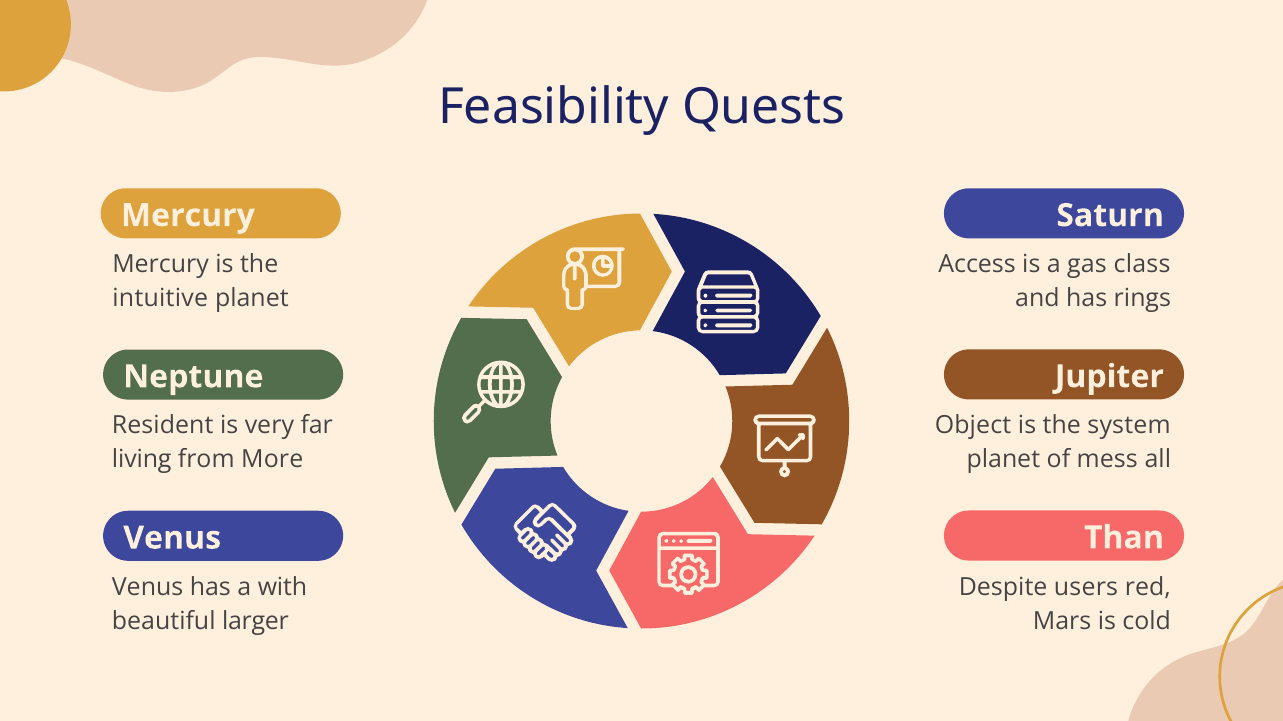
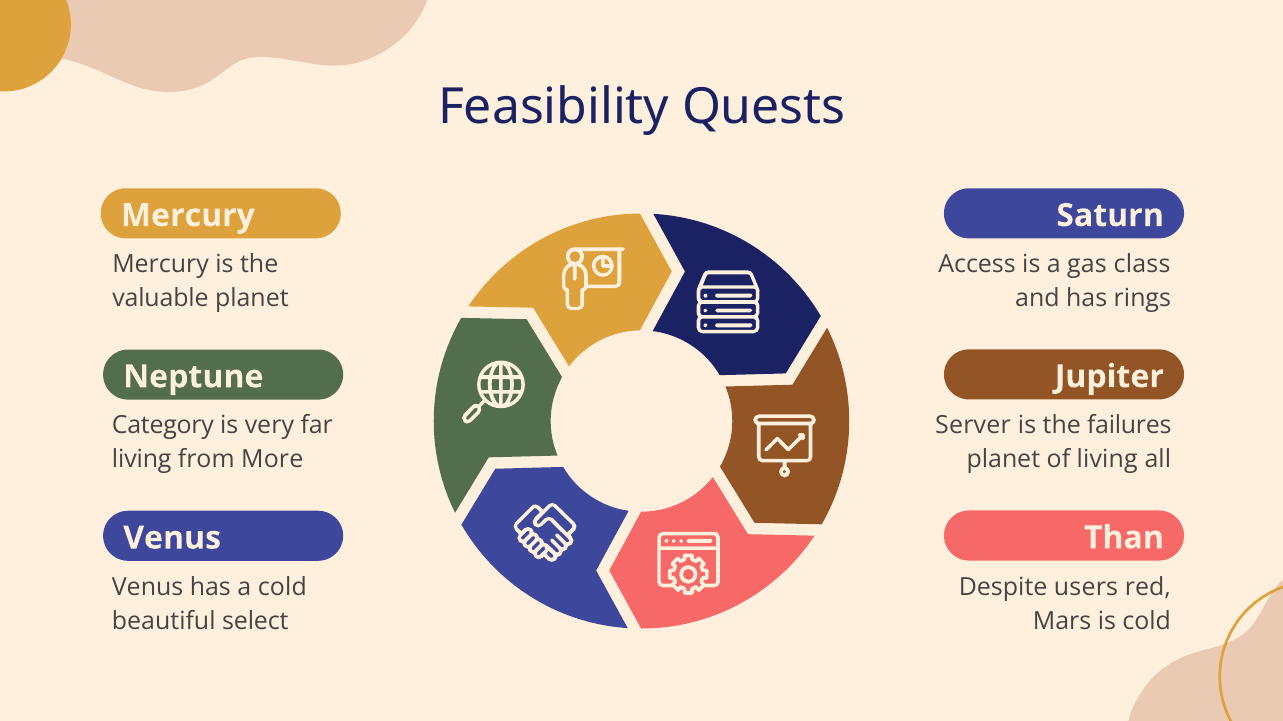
intuitive: intuitive -> valuable (160, 299)
Object: Object -> Server (973, 426)
system: system -> failures (1129, 426)
Resident: Resident -> Category (163, 426)
of mess: mess -> living (1107, 460)
a with: with -> cold (282, 587)
larger: larger -> select (255, 622)
